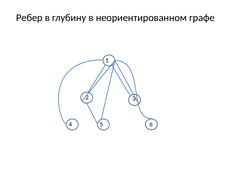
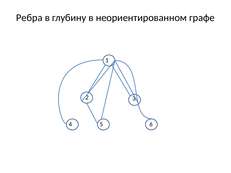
Ребер: Ребер -> Ребра (29, 18)
